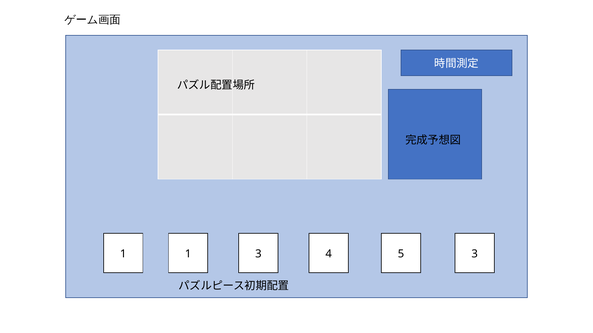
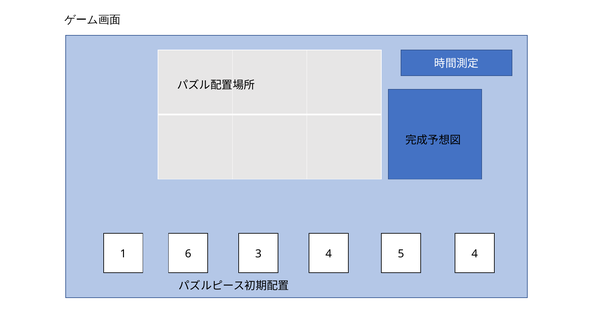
1 1: 1 -> 6 (188, 254)
5 3: 3 -> 4 (475, 254)
